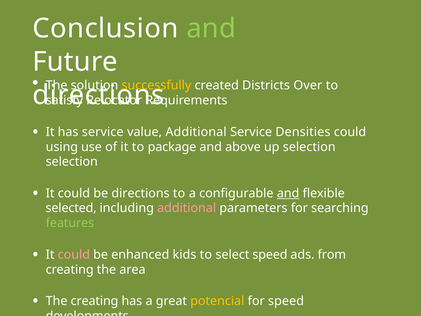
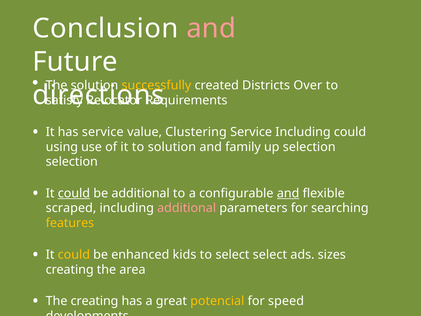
and colour: light green -> pink (211, 28)
value Additional: Additional -> Clustering (196, 132)
Service Densities: Densities -> Including (303, 132)
to package: package -> solution (172, 147)
above: above -> family (243, 147)
could underline: none -> present (74, 193)
be directions: directions -> additional (141, 193)
selected: selected -> scraped (71, 208)
features colour: light green -> yellow (70, 223)
could colour: pink -> yellow (74, 255)
select speed: speed -> select (270, 255)
from: from -> sizes (332, 255)
